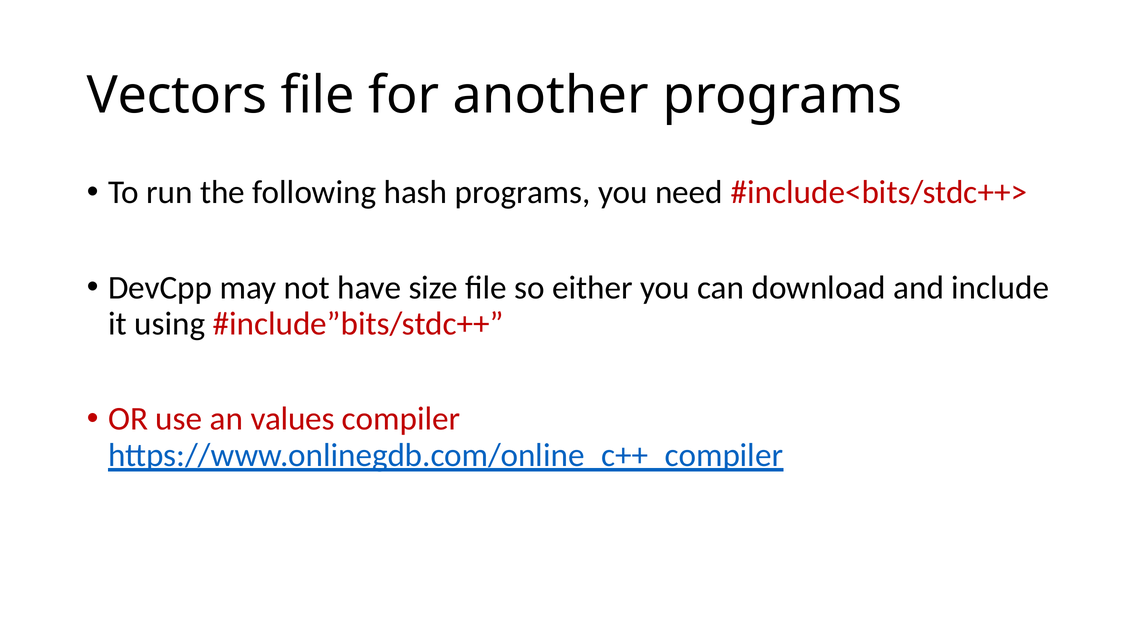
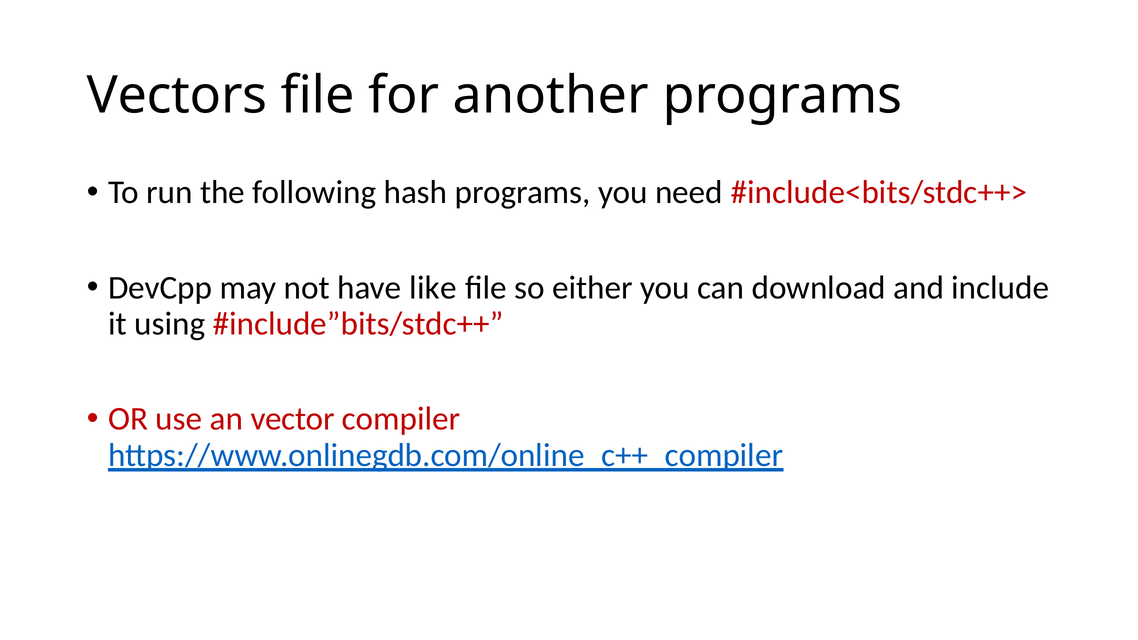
size: size -> like (433, 288)
values: values -> vector (293, 419)
